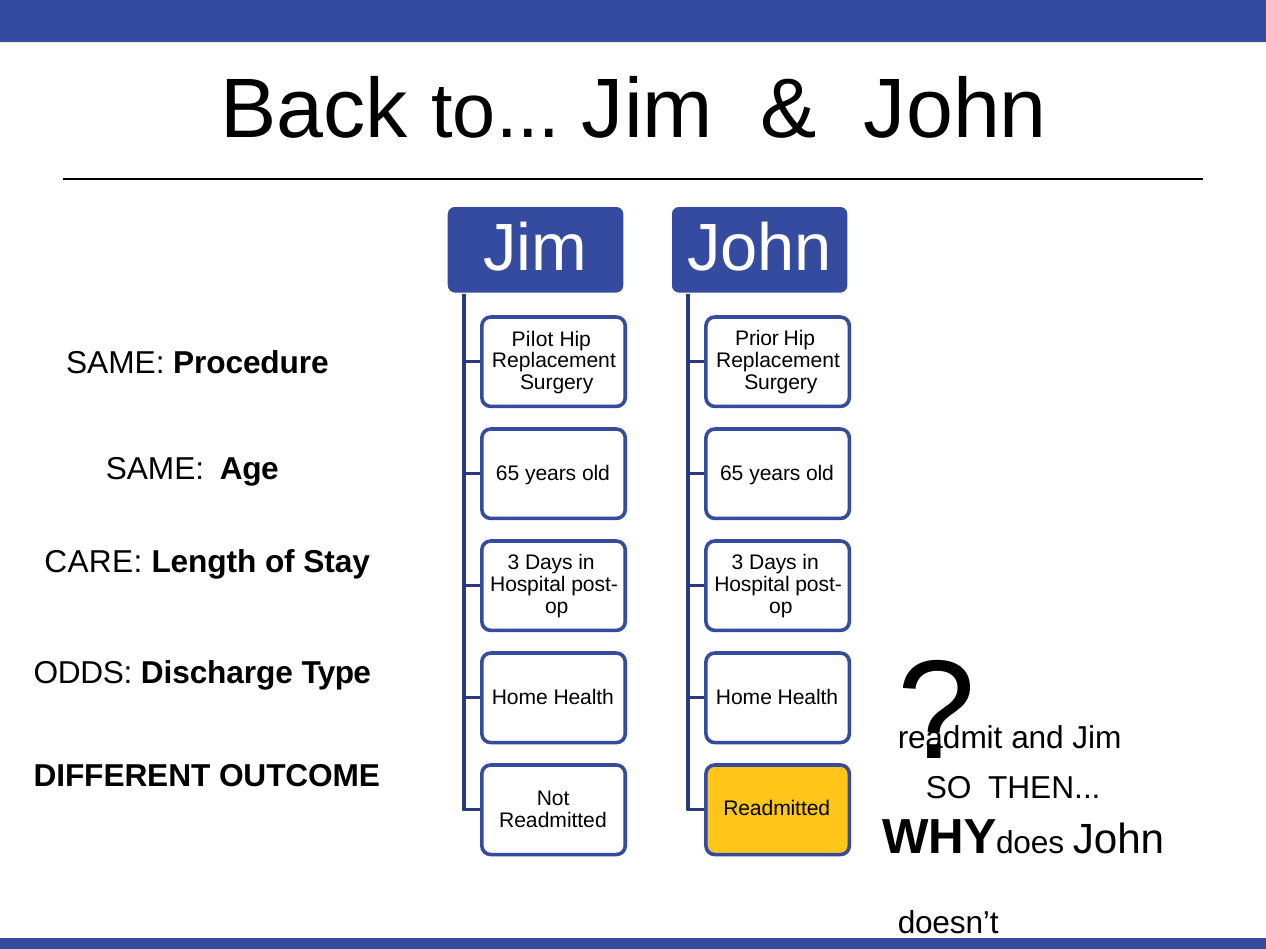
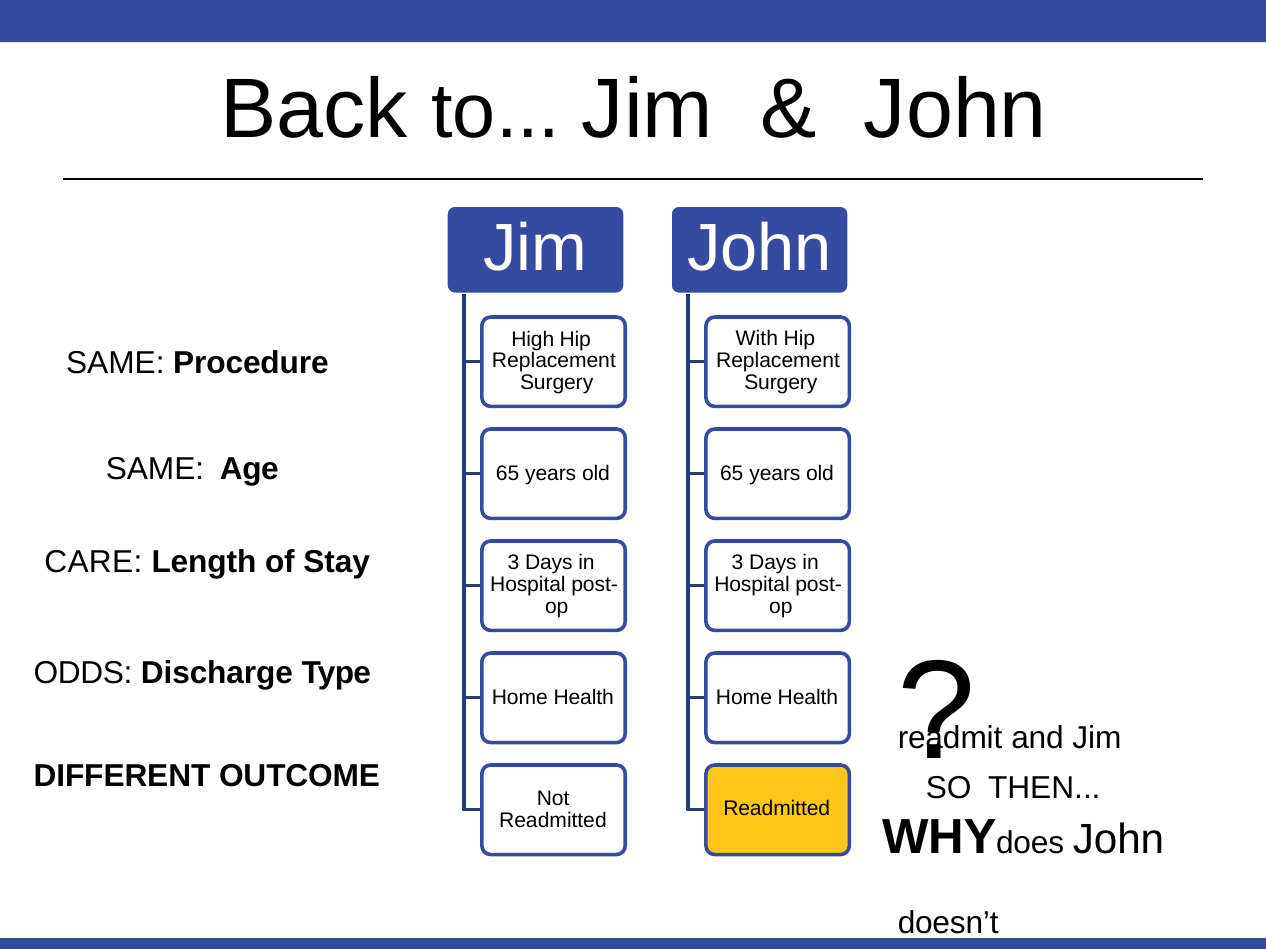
Pilot: Pilot -> High (533, 339)
Prior: Prior -> With (757, 339)
